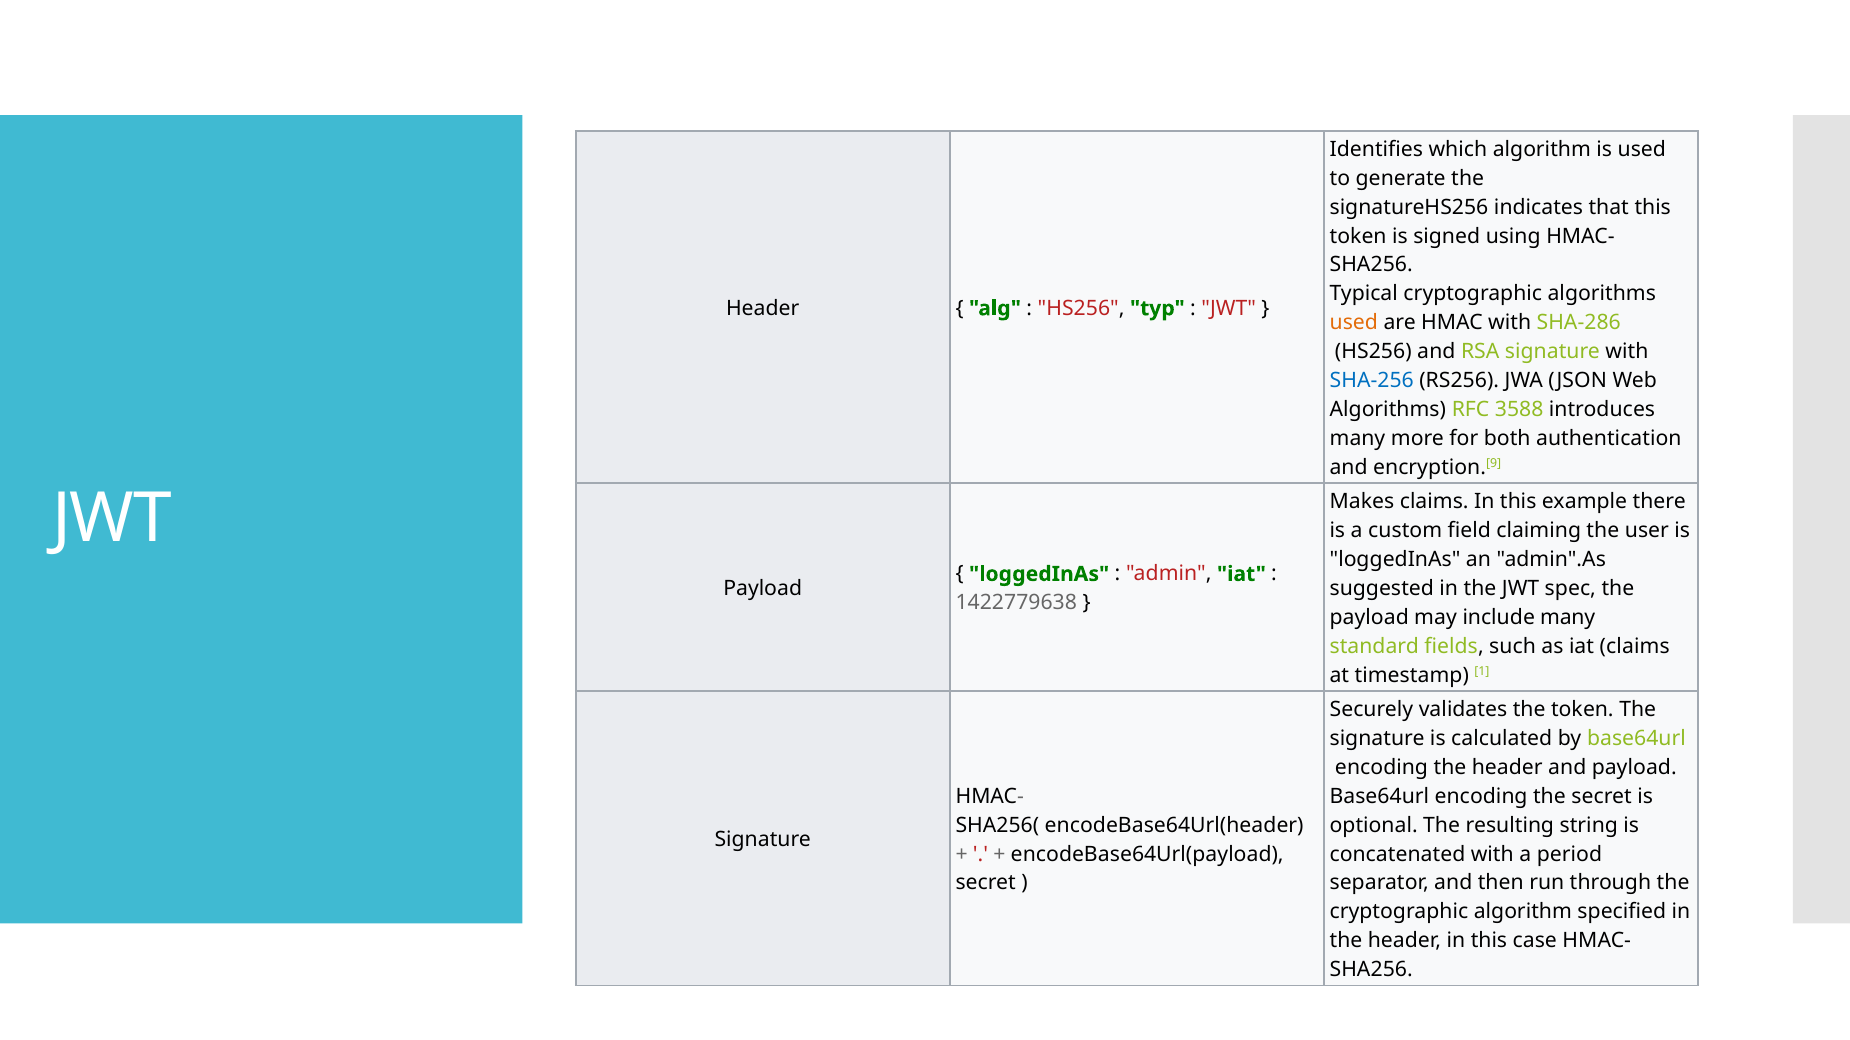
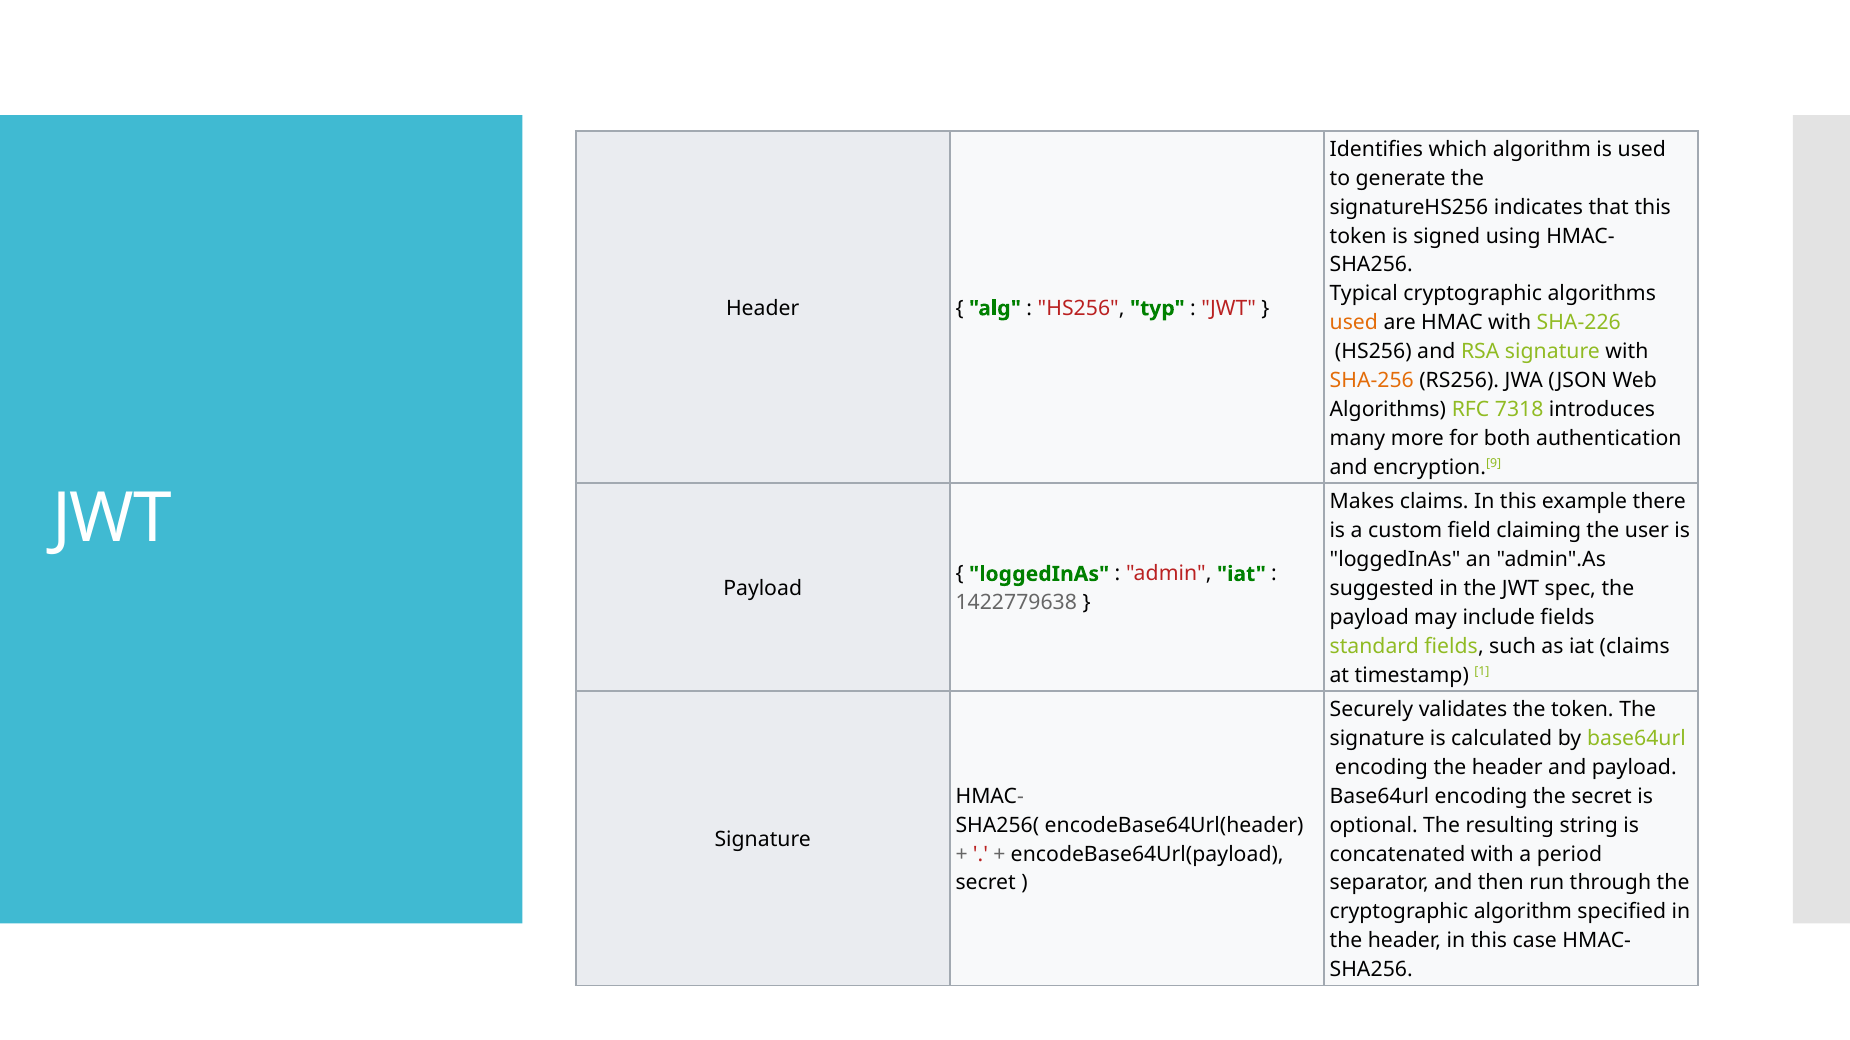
SHA-286: SHA-286 -> SHA-226 (1579, 323)
SHA-256 colour: blue -> orange (1372, 381)
3588: 3588 -> 7318 (1519, 410)
include many: many -> fields (1568, 618)
